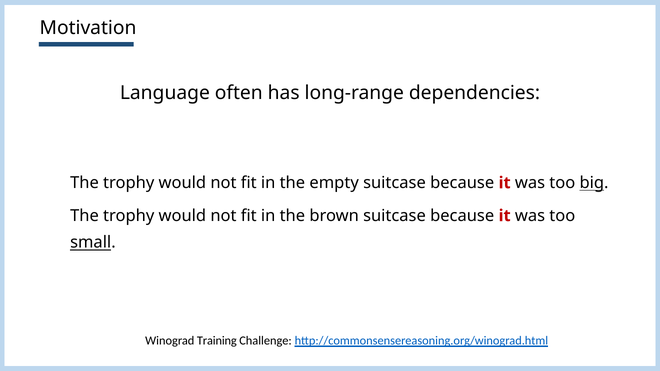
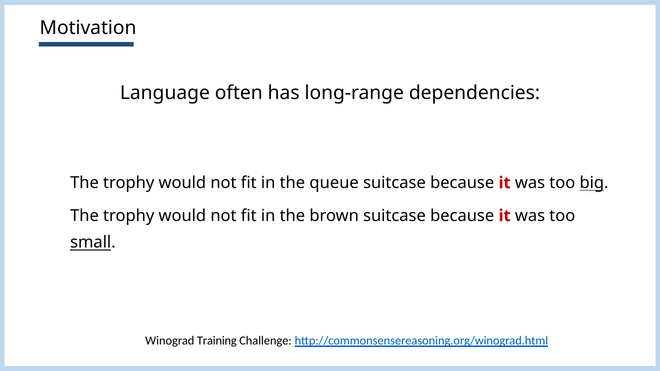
empty: empty -> queue (334, 183)
